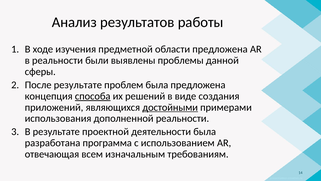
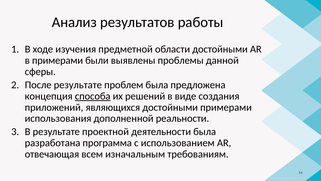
области предложена: предложена -> достойными (220, 49)
в реальности: реальности -> примерами (58, 60)
достойными underline: present -> none (170, 107)
